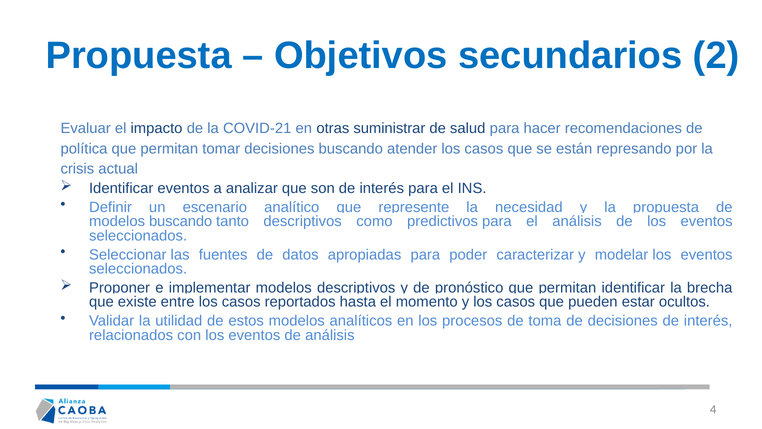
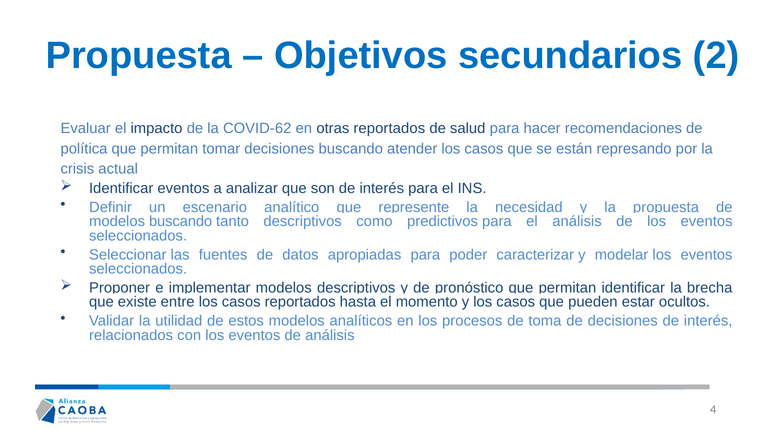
COVID-21: COVID-21 -> COVID-62 (257, 128)
otras suministrar: suministrar -> reportados (389, 128)
